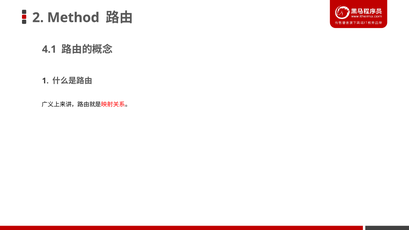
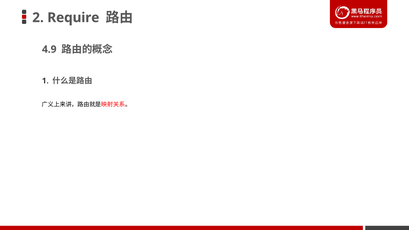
Method: Method -> Require (73, 18)
4.1: 4.1 -> 4.9 (49, 49)
